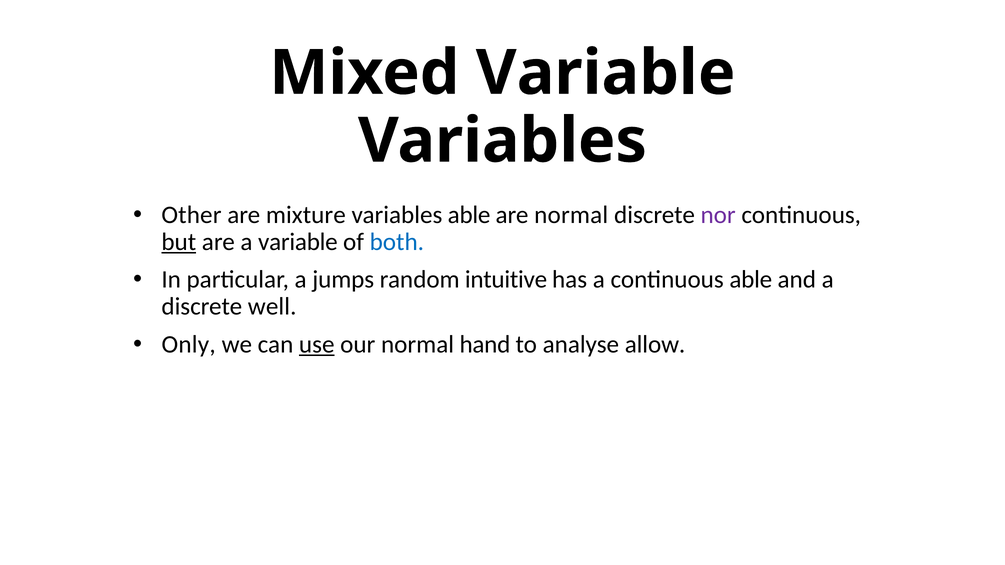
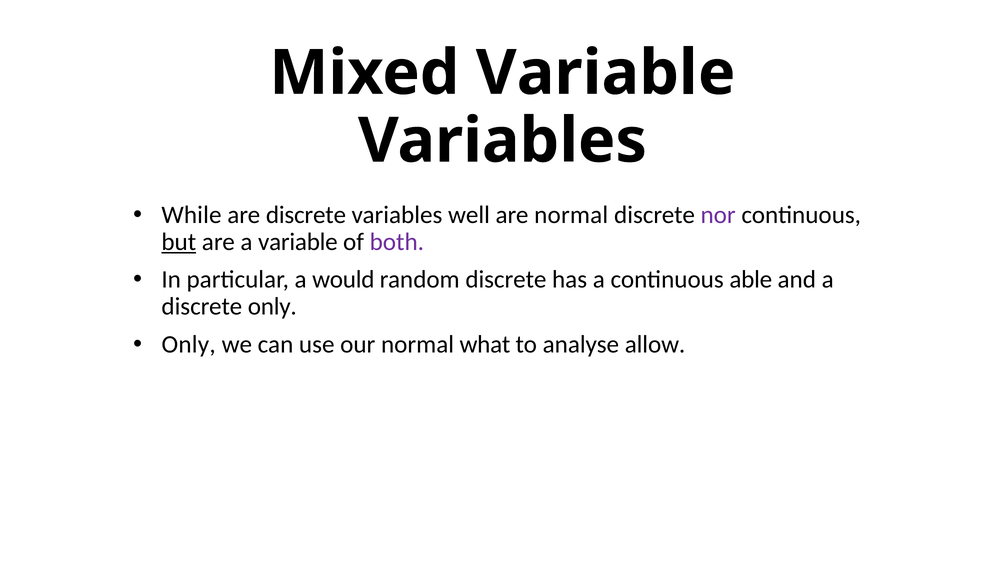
Other: Other -> While (191, 215)
are mixture: mixture -> discrete (306, 215)
variables able: able -> well (469, 215)
both colour: blue -> purple (397, 242)
jumps: jumps -> would (343, 280)
random intuitive: intuitive -> discrete (506, 280)
discrete well: well -> only (272, 307)
use underline: present -> none (317, 344)
hand: hand -> what (485, 344)
